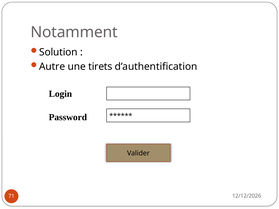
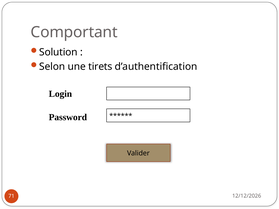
Notamment: Notamment -> Comportant (74, 32)
Autre: Autre -> Selon (52, 67)
